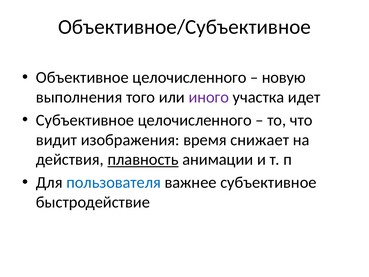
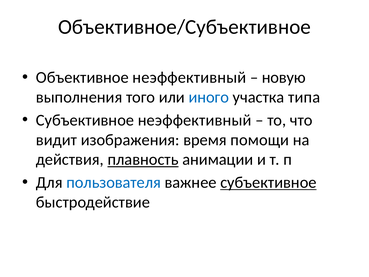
Объективное целочисленного: целочисленного -> неэффективный (189, 77)
иного colour: purple -> blue (209, 97)
идет: идет -> типа (304, 97)
Субъективное целочисленного: целочисленного -> неэффективный (195, 120)
снижает: снижает -> помощи (260, 140)
субъективное underline: none -> present (268, 182)
